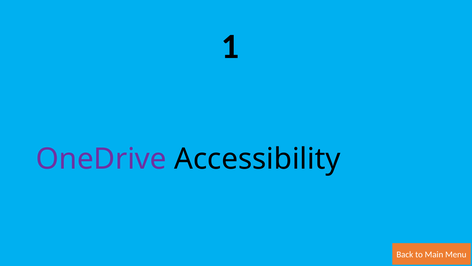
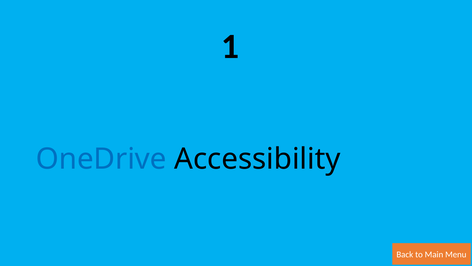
OneDrive colour: purple -> blue (101, 159)
